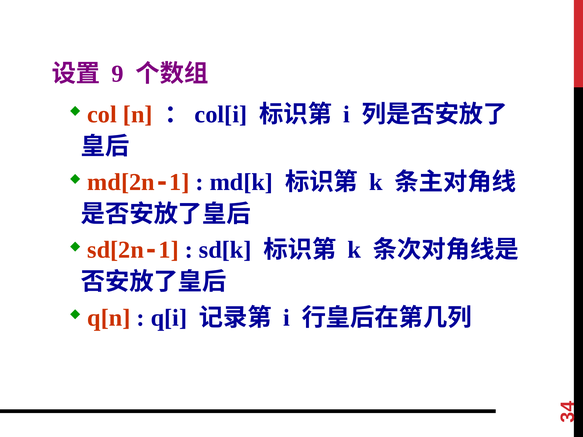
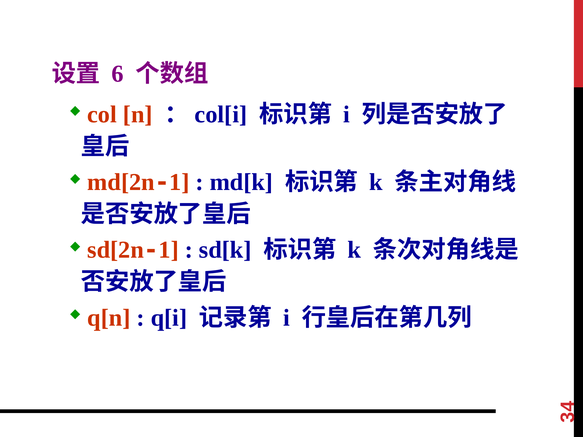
9: 9 -> 6 (118, 74)
